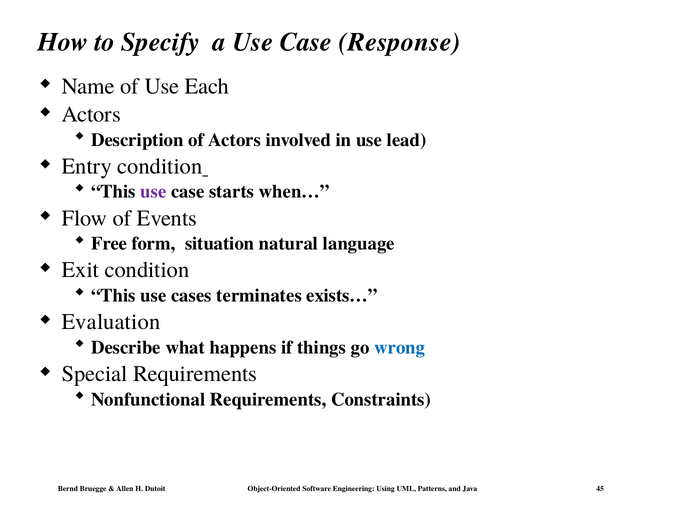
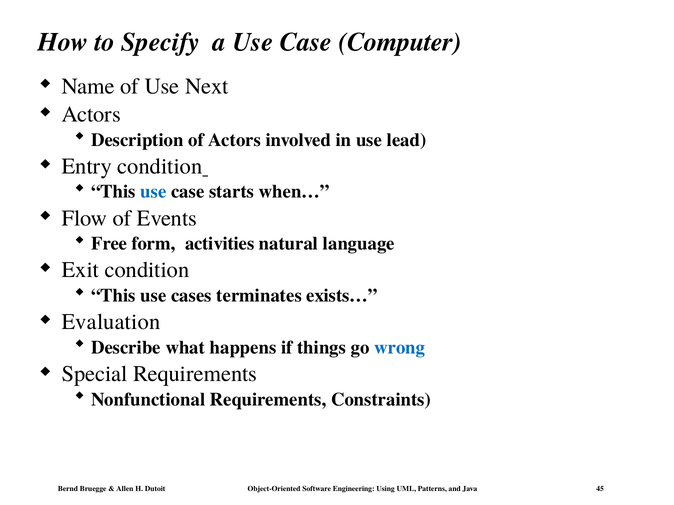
Response: Response -> Computer (400, 42)
Each: Each -> Next (207, 86)
use colour: purple -> blue (153, 192)
situation: situation -> activities (220, 244)
